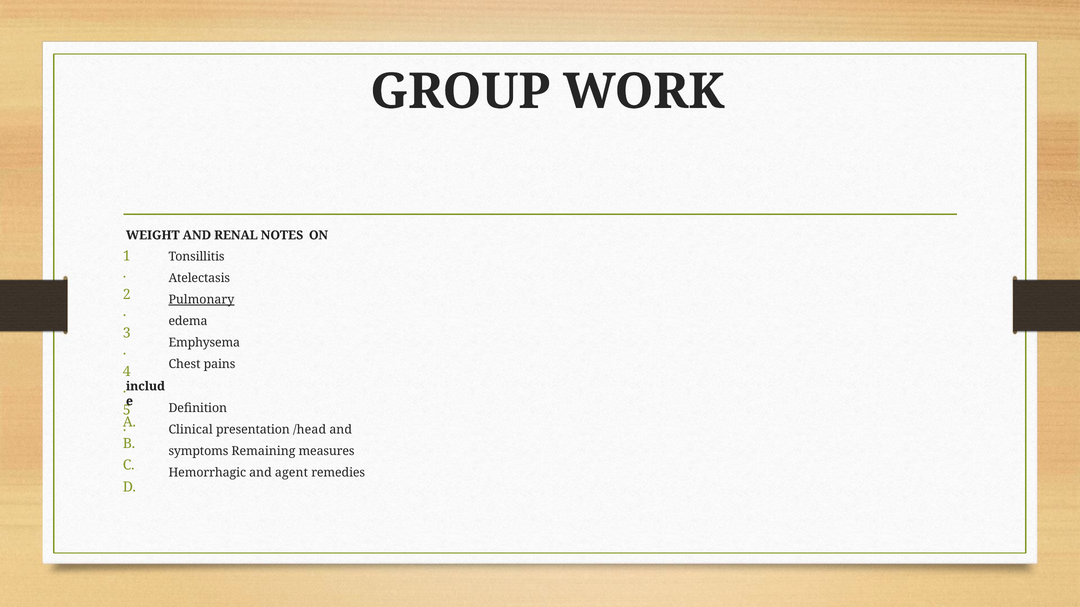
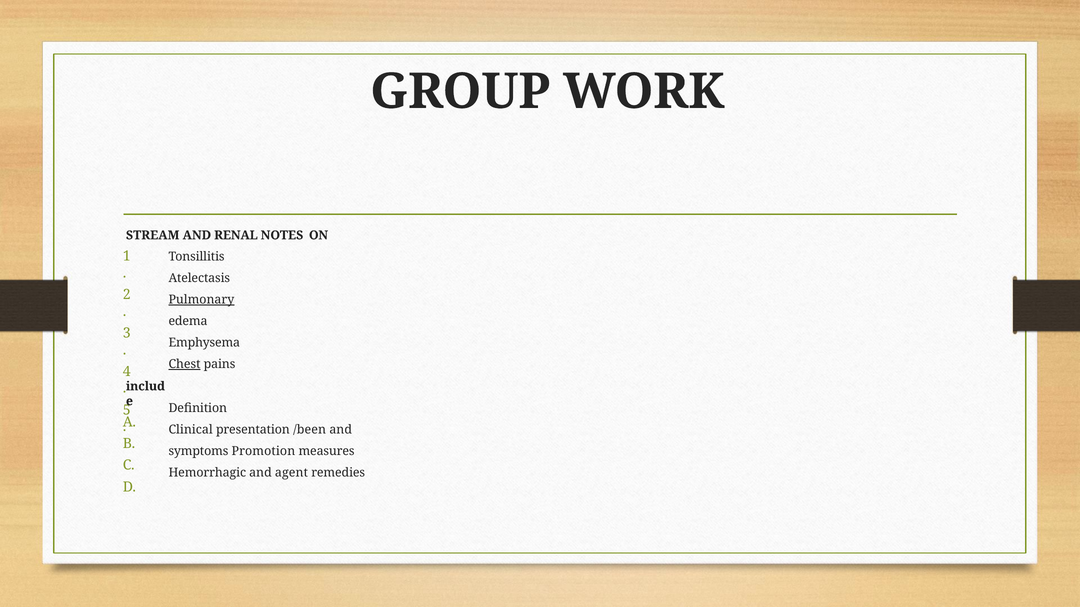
WEIGHT: WEIGHT -> STREAM (153, 235)
Chest underline: none -> present (185, 364)
/head: /head -> /been (310, 430)
Remaining: Remaining -> Promotion (263, 451)
